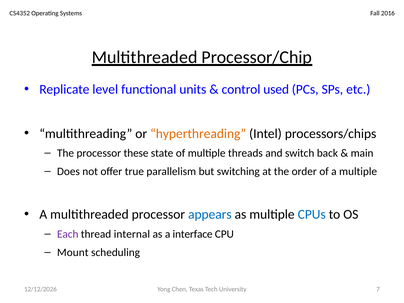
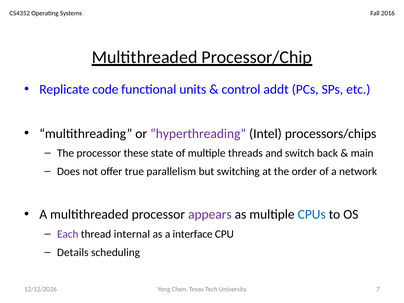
level: level -> code (105, 89)
used: used -> addt (276, 89)
hyperthreading colour: orange -> purple (198, 134)
a multiple: multiple -> network (358, 172)
appears colour: blue -> purple (210, 215)
Mount: Mount -> Details (73, 253)
